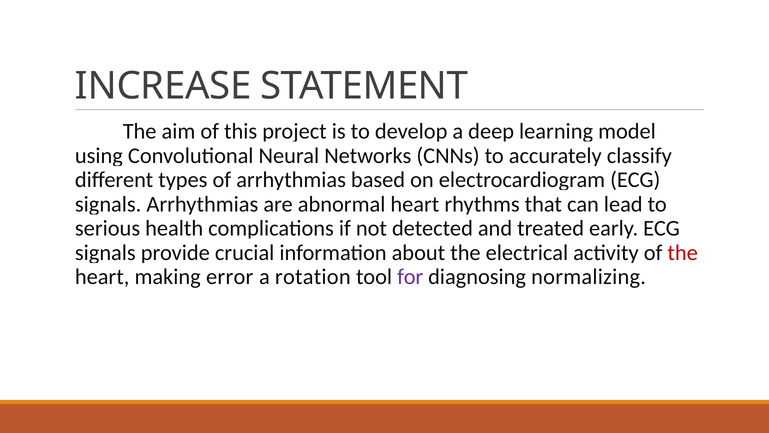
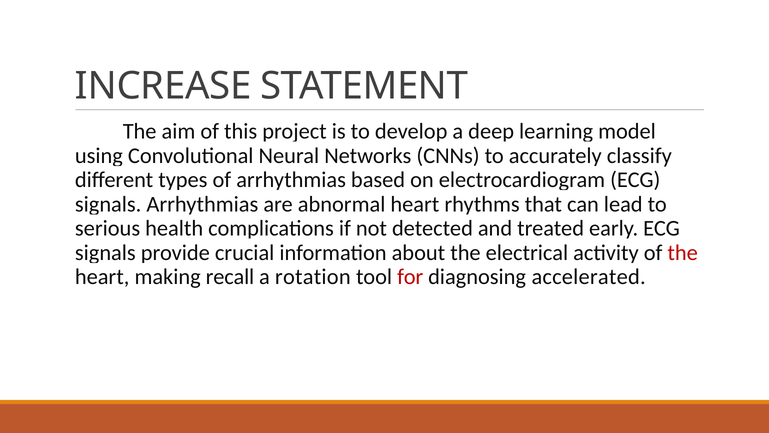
error: error -> recall (230, 277)
for colour: purple -> red (410, 277)
normalizing: normalizing -> accelerated (589, 277)
